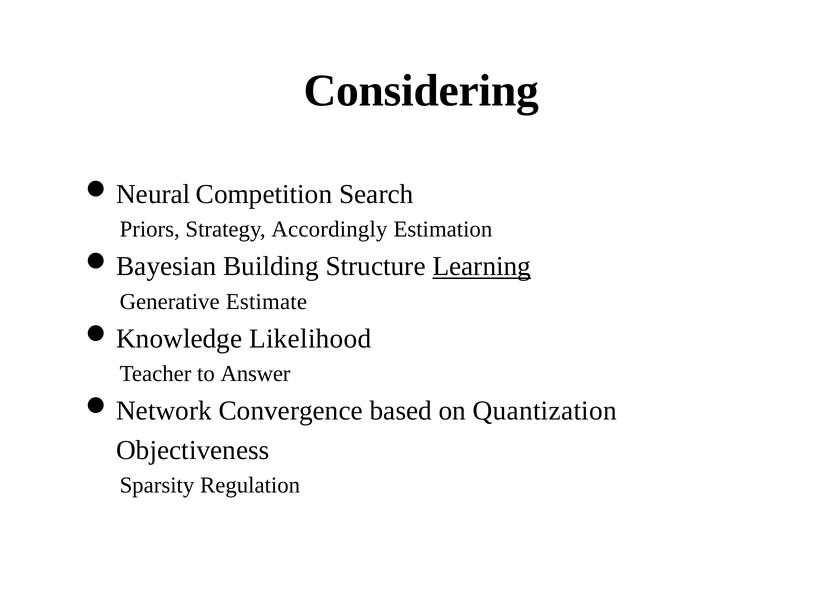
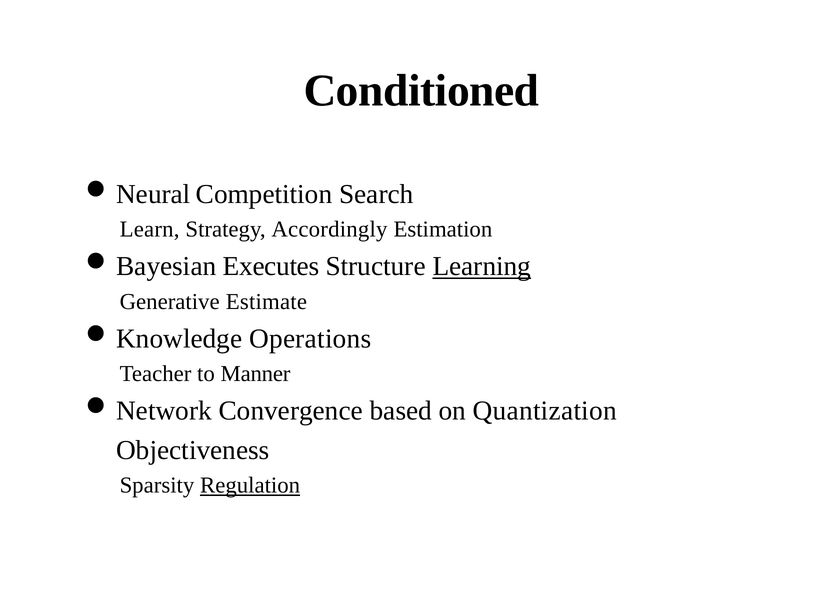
Considering: Considering -> Conditioned (421, 90)
Priors: Priors -> Learn (150, 229)
Building: Building -> Executes (271, 266)
Likelihood: Likelihood -> Operations (310, 339)
Answer: Answer -> Manner (255, 374)
Regulation underline: none -> present (250, 485)
